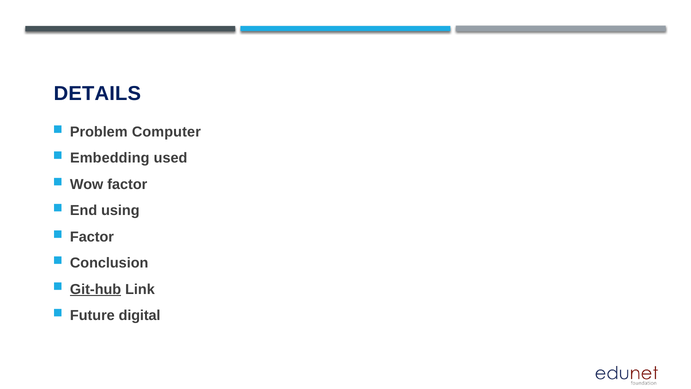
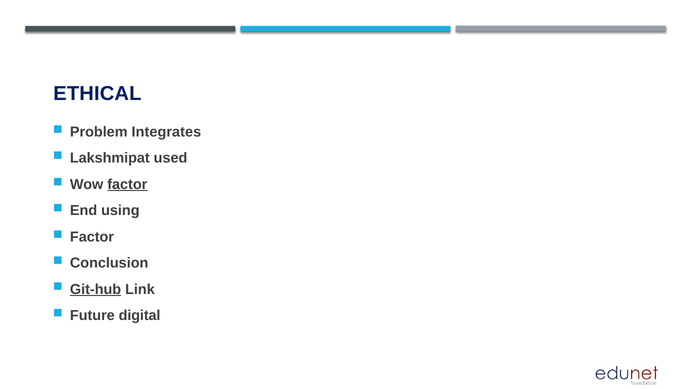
DETAILS: DETAILS -> ETHICAL (97, 93)
Computer: Computer -> Integrates (166, 132)
Embedding: Embedding -> Lakshmipat (110, 158)
factor underline: none -> present (127, 184)
